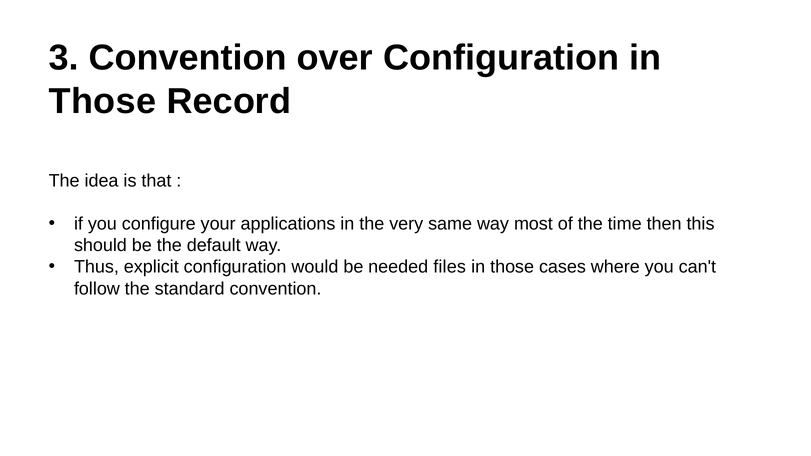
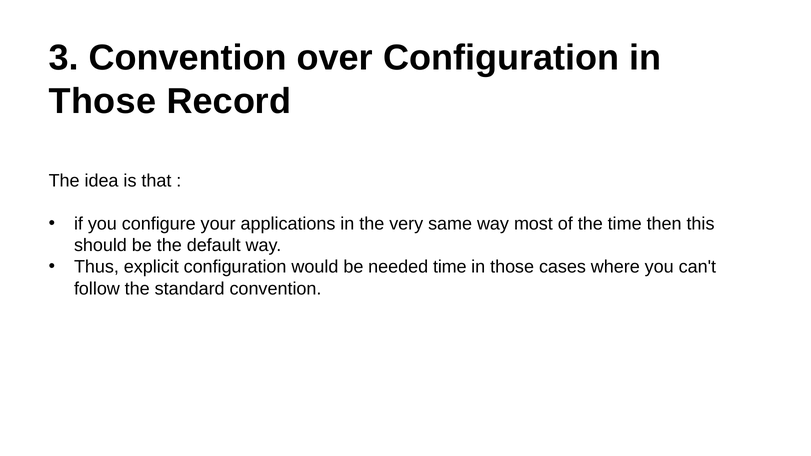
needed files: files -> time (450, 267)
